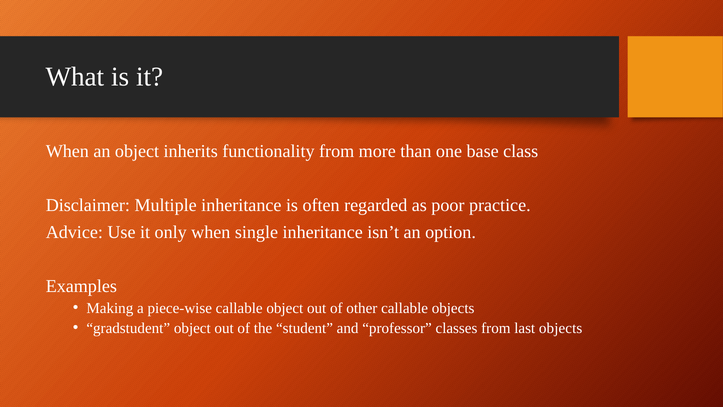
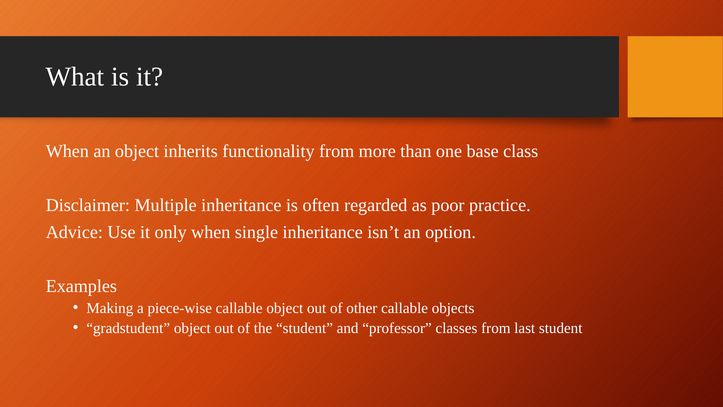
last objects: objects -> student (561, 328)
